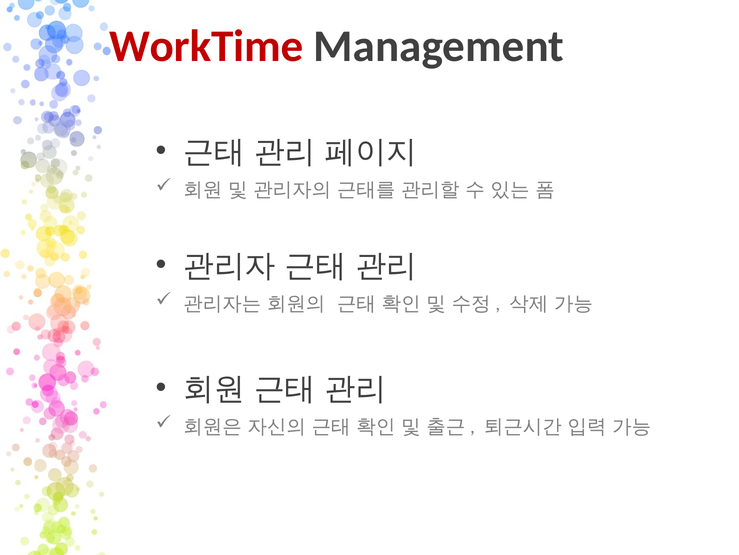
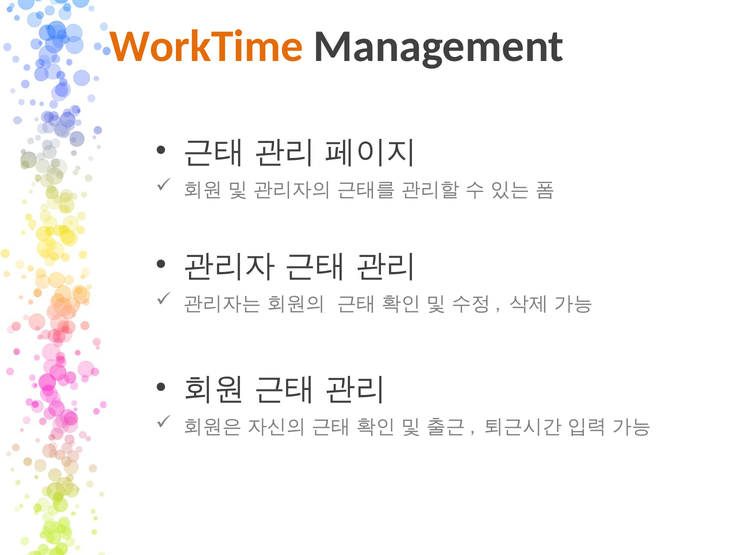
WorkTime colour: red -> orange (206, 46)
